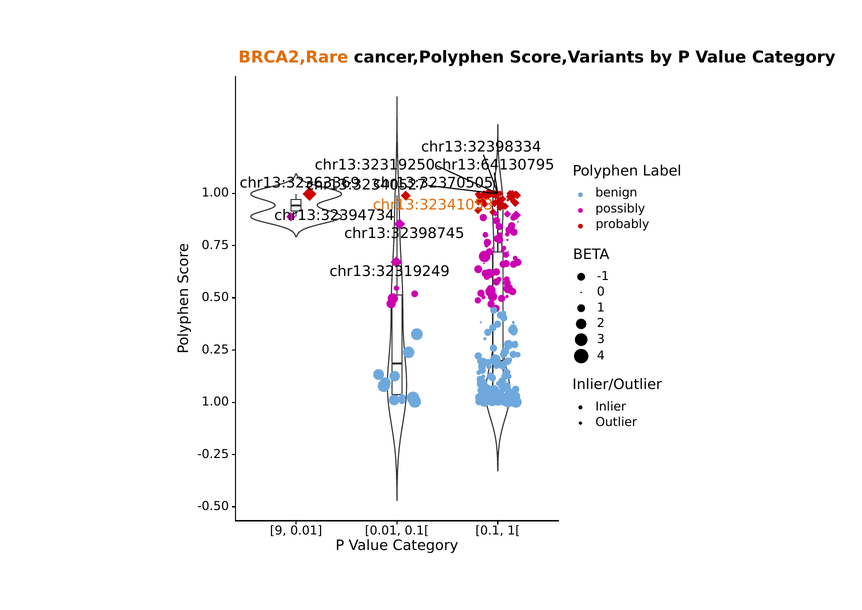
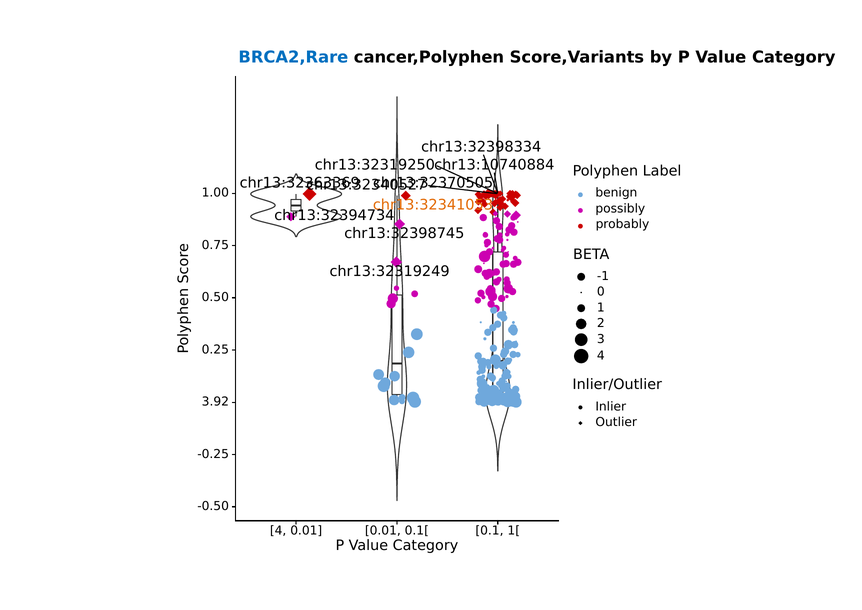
BRCA2,Rare colour: orange -> blue (293, 57)
chr13:64130795: chr13:64130795 -> chr13:10740884 (494, 165)
1.00: 1.00 -> 3.92 (215, 401)
9: 9 -> 4 (278, 530)
